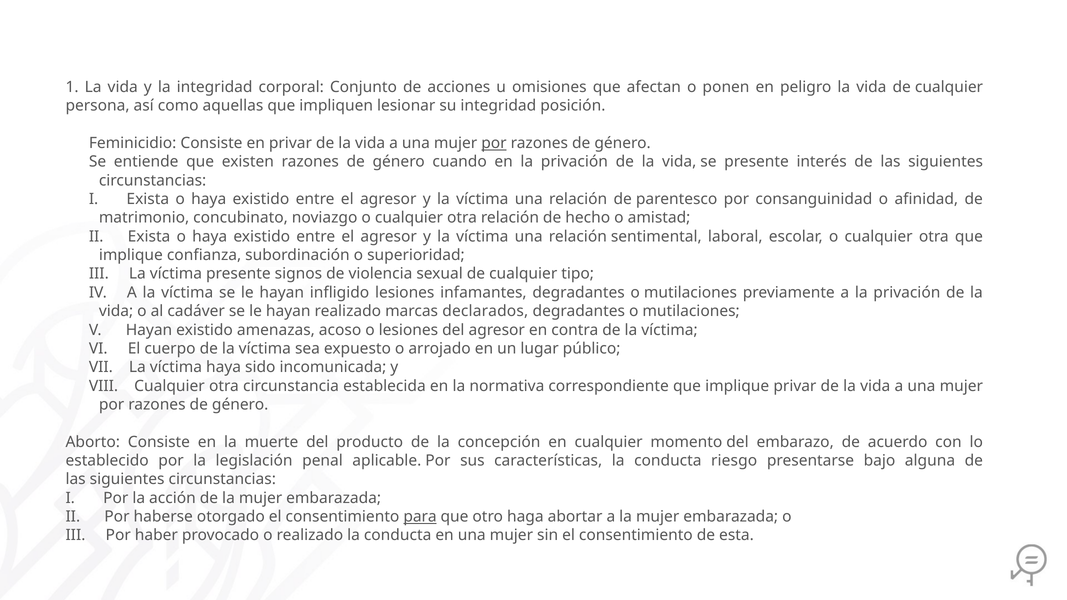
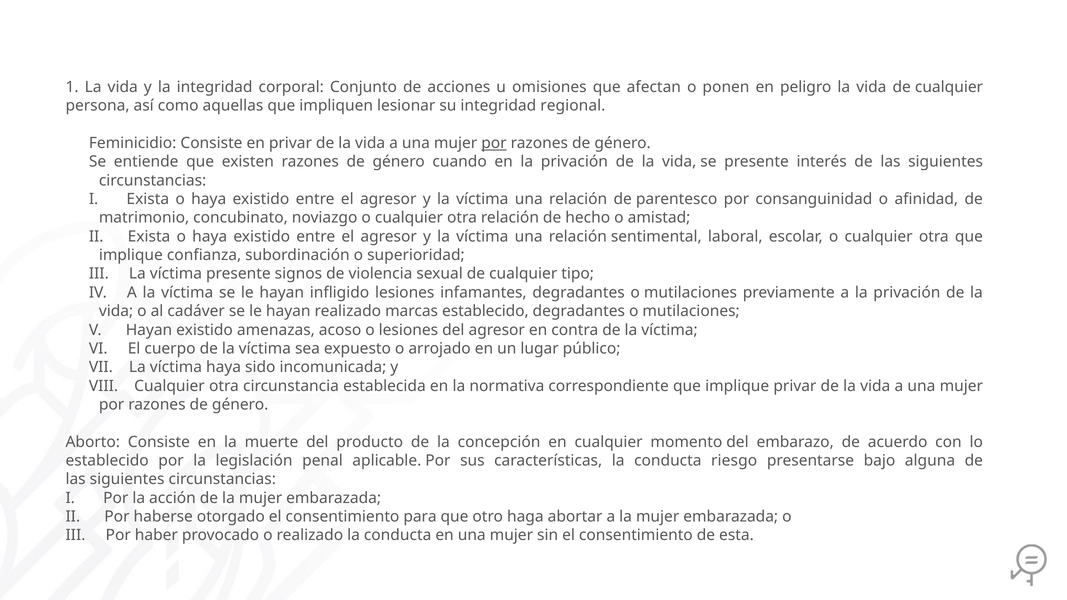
posición: posición -> regional (573, 106)
marcas declarados: declarados -> establecido (485, 311)
para underline: present -> none (420, 517)
